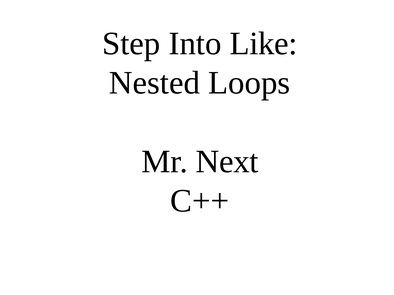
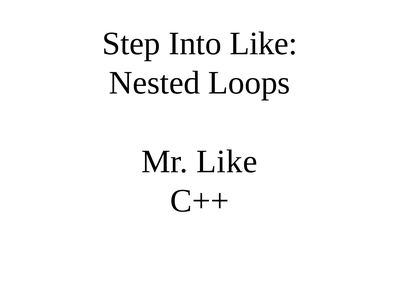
Mr Next: Next -> Like (227, 162)
